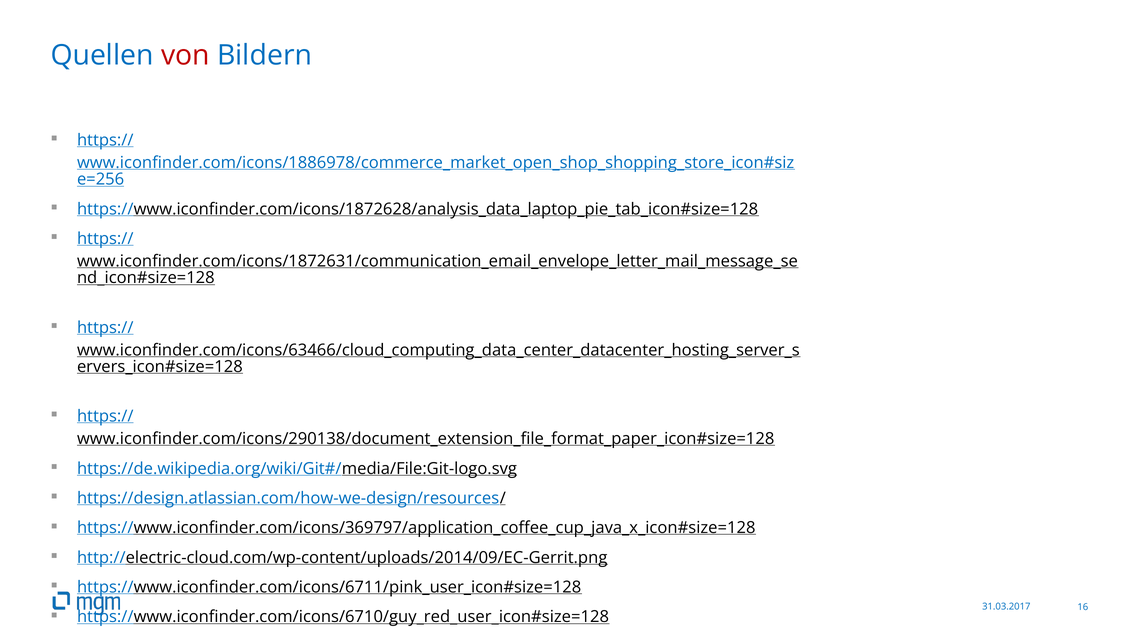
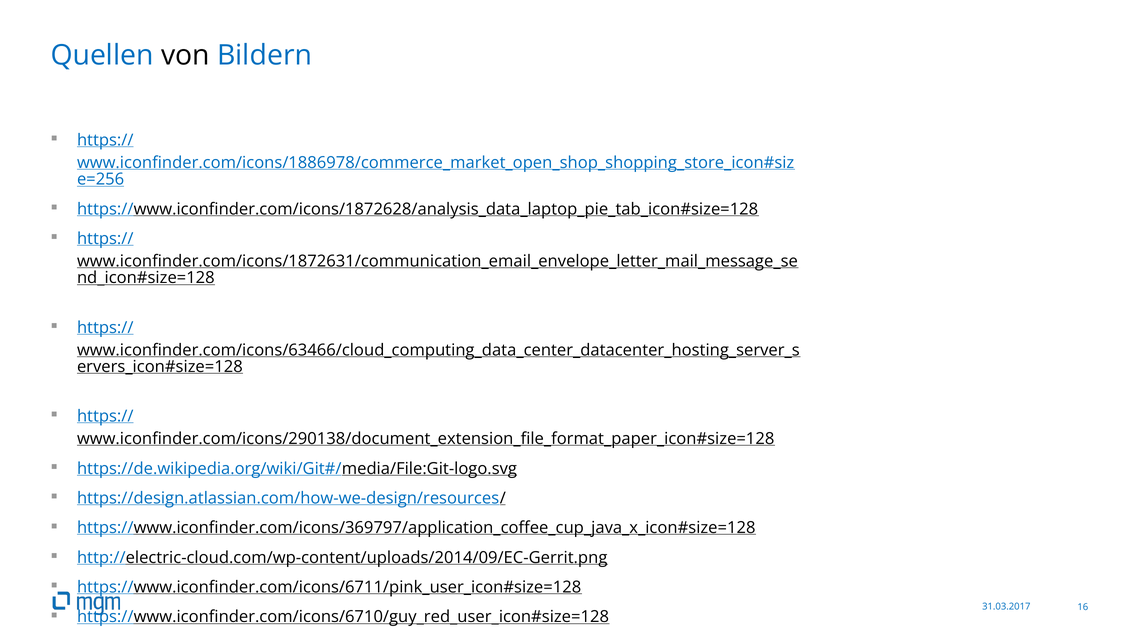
von colour: red -> black (185, 56)
